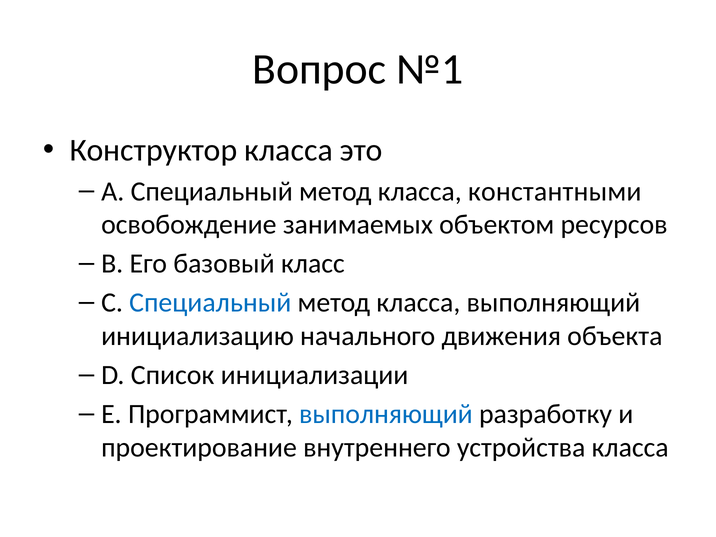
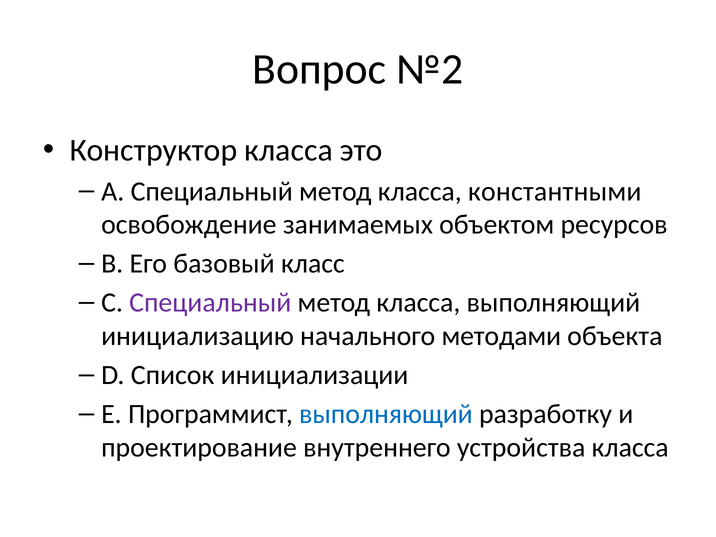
№1: №1 -> №2 (430, 69)
Специальный colour: blue -> purple (210, 303)
движения: движения -> методами (501, 336)
